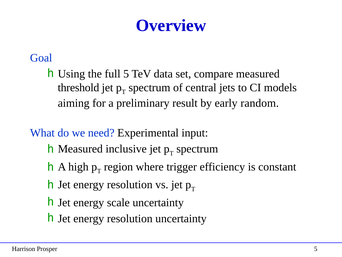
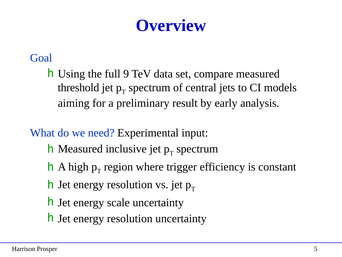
full 5: 5 -> 9 (126, 74)
random: random -> analysis (260, 103)
